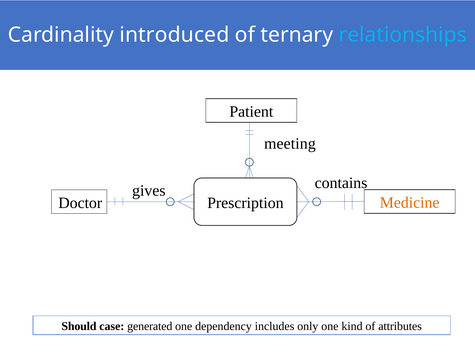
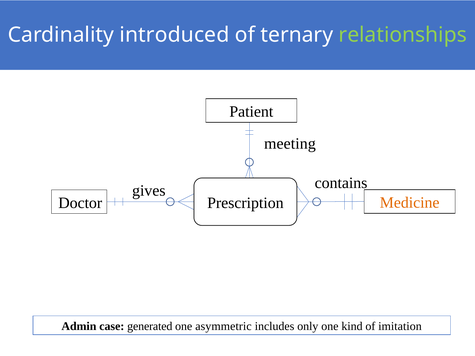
relationships colour: light blue -> light green (403, 35)
Should: Should -> Admin (79, 326)
dependency: dependency -> asymmetric (223, 326)
attributes: attributes -> imitation (400, 326)
